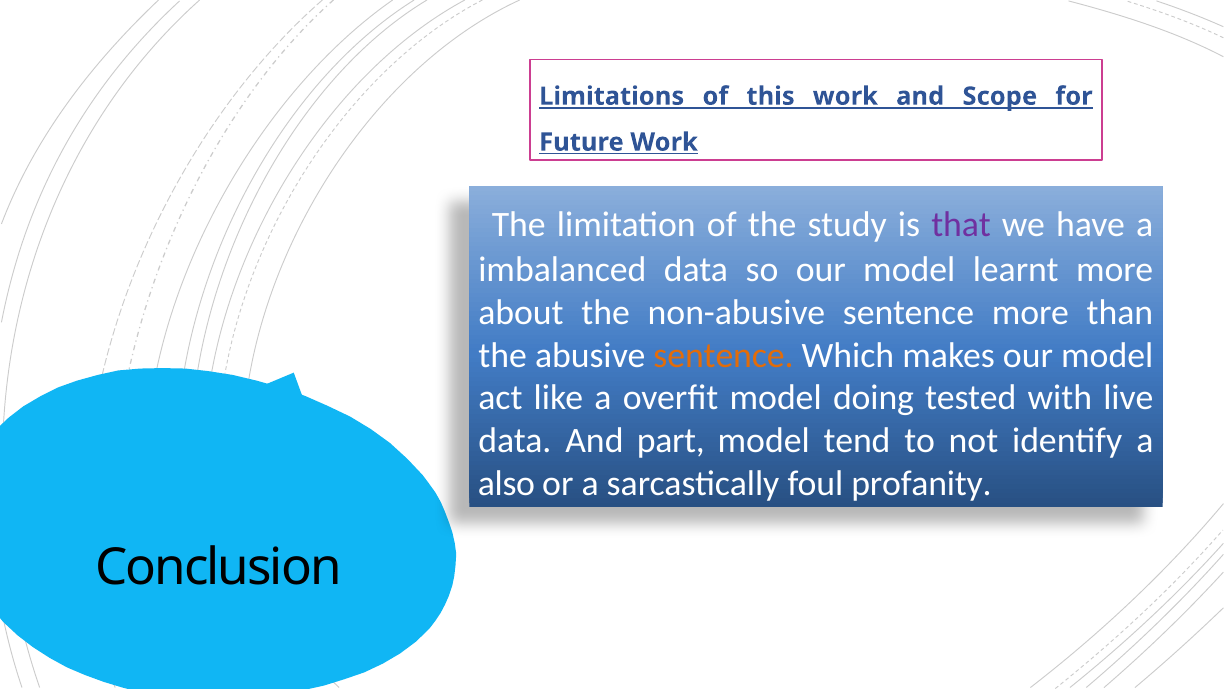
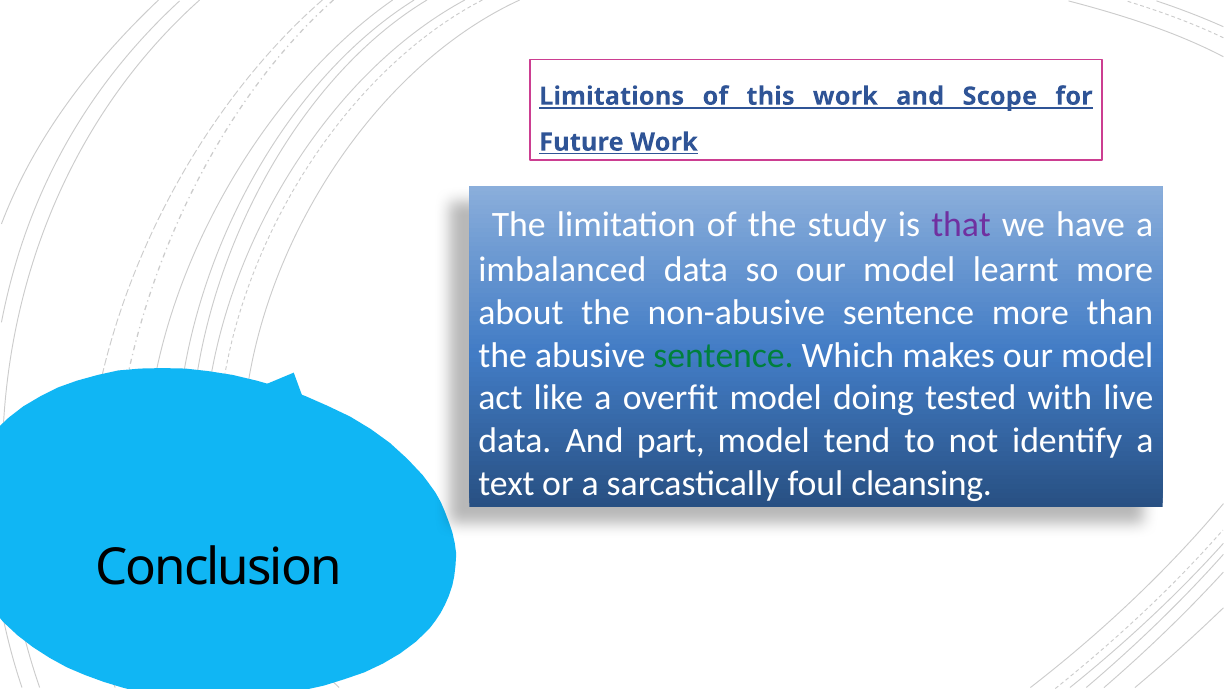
sentence colour: orange -> green (724, 356)
also: also -> text (506, 484)
profanity: profanity -> cleansing (922, 484)
